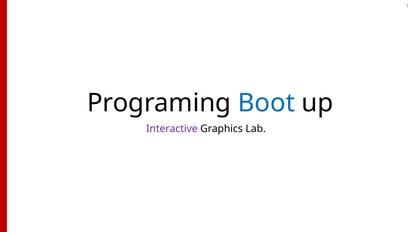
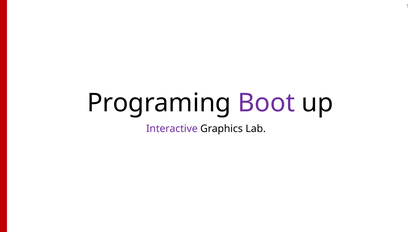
Boot colour: blue -> purple (266, 103)
